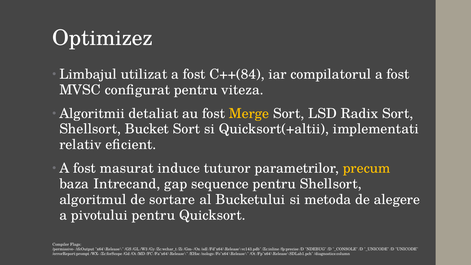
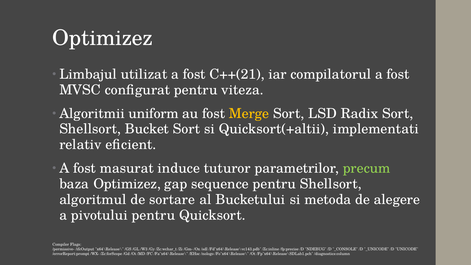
C++(84: C++(84 -> C++(21 (237, 74)
detaliat: detaliat -> uniform (154, 113)
precum colour: yellow -> light green (367, 168)
baza Intrecand: Intrecand -> Optimizez (127, 184)
